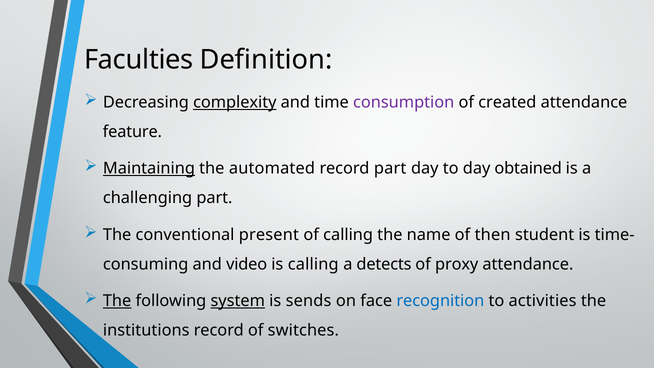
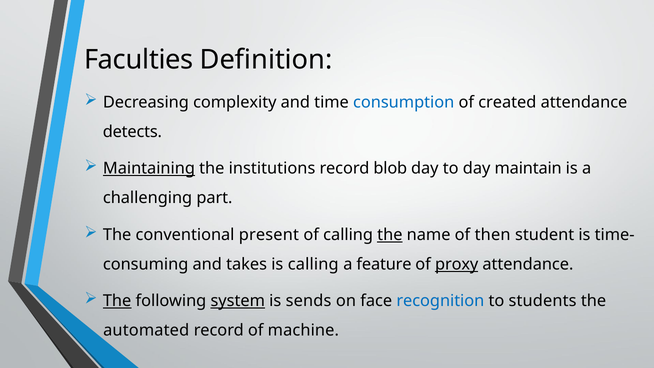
complexity underline: present -> none (235, 102)
consumption colour: purple -> blue (404, 102)
feature: feature -> detects (132, 132)
automated: automated -> institutions (272, 169)
record part: part -> blob (390, 169)
obtained: obtained -> maintain (528, 169)
the underline: none -> present (390, 235)
video: video -> takes (247, 264)
detects: detects -> feature (384, 264)
proxy underline: none -> present (457, 264)
activities: activities -> students (543, 301)
institutions: institutions -> automated (146, 330)
switches: switches -> machine (303, 330)
